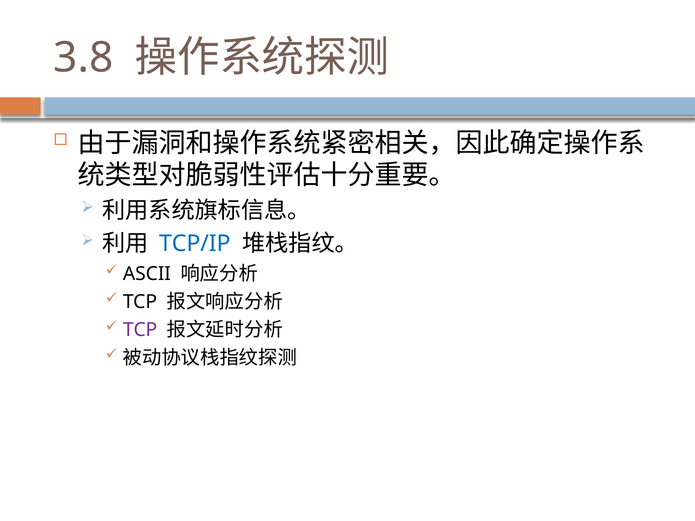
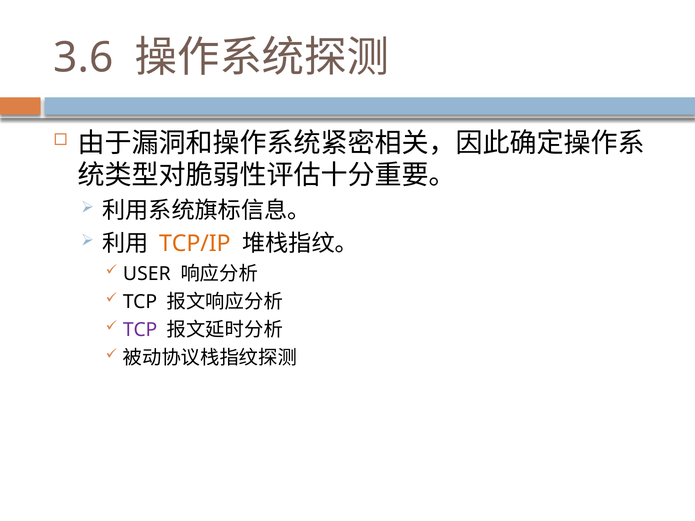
3.8: 3.8 -> 3.6 (83, 58)
TCP/IP colour: blue -> orange (195, 244)
ASCII: ASCII -> USER (147, 274)
